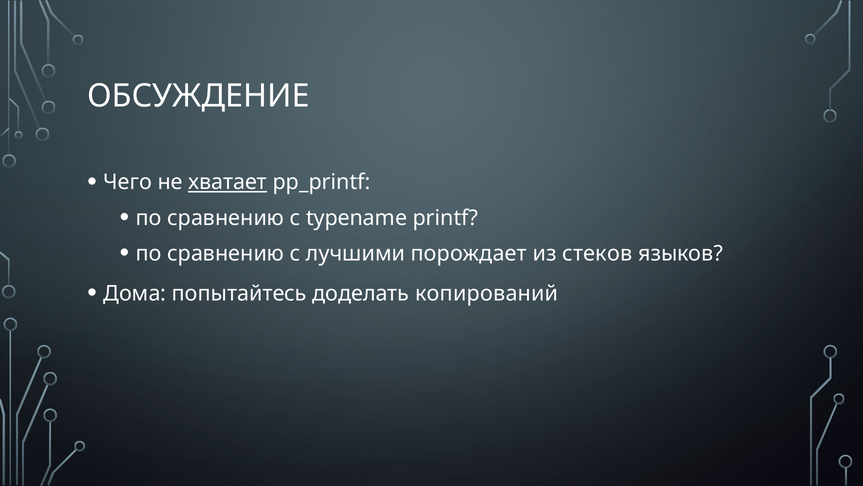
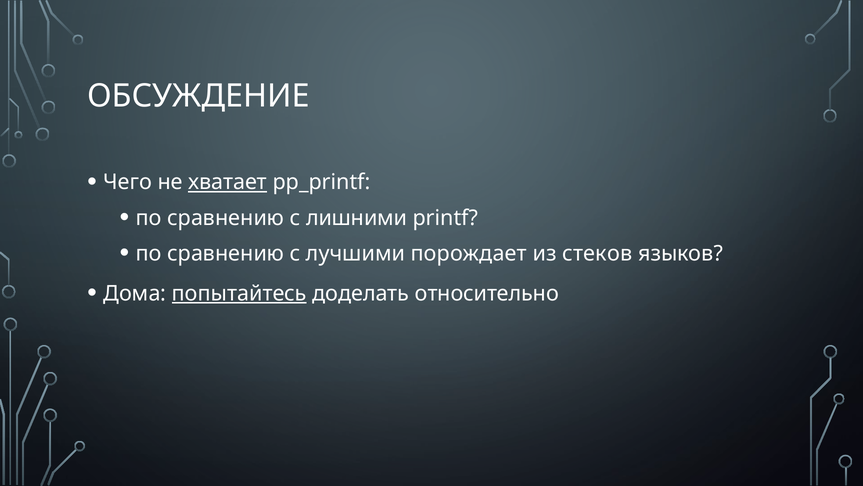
typename: typename -> лишними (357, 218)
попытайтесь underline: none -> present (239, 293)
копирований: копирований -> относительно (487, 293)
